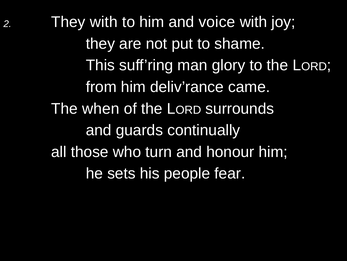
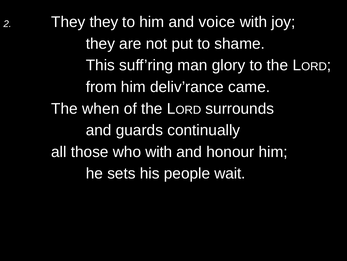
They with: with -> they (104, 22)
who turn: turn -> with (159, 152)
fear: fear -> wait (230, 173)
